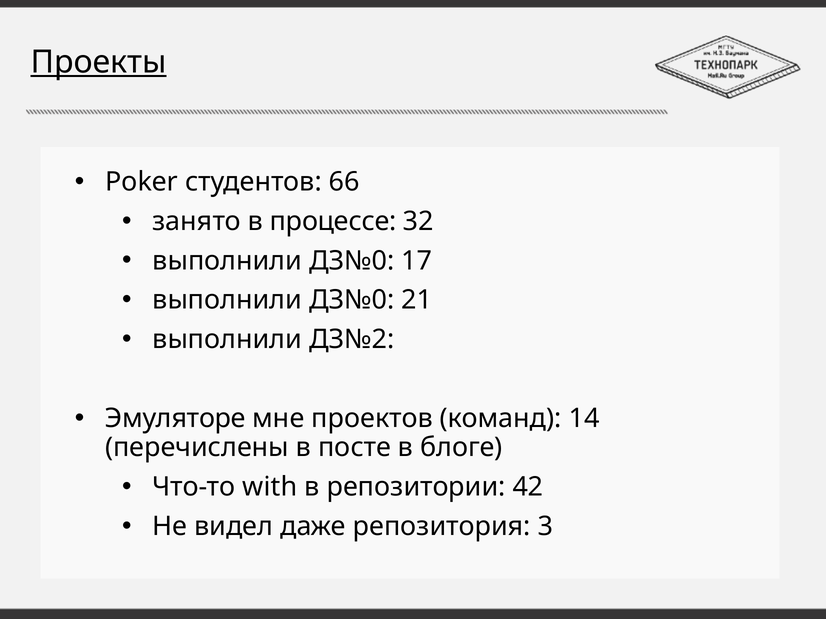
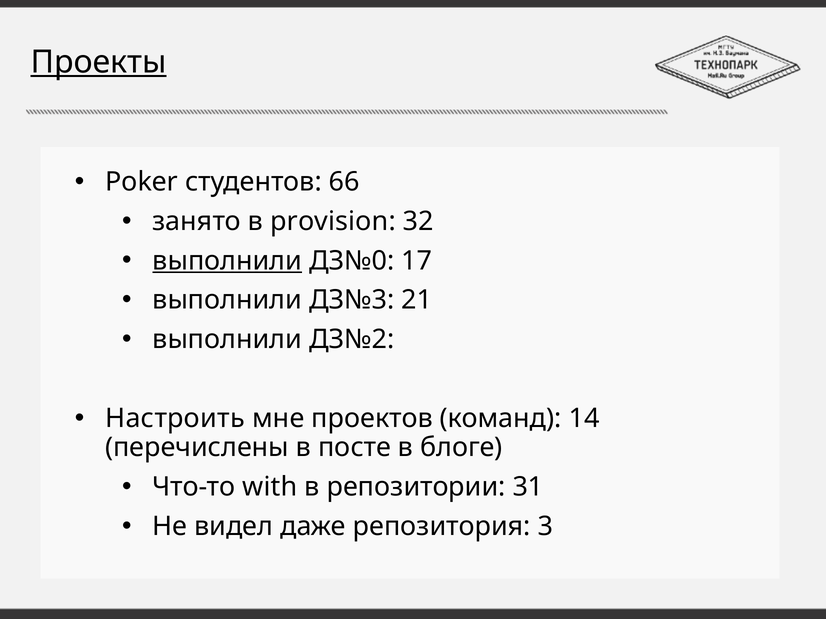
процессе: процессе -> provision (333, 221)
выполнили underline: none -> present (227, 261)
ДЗ№0: ДЗ№0 -> ДЗ№3 (352, 300)
Эмуляторе: Эмуляторе -> Настроить (175, 419)
42: 42 -> 31 (528, 487)
